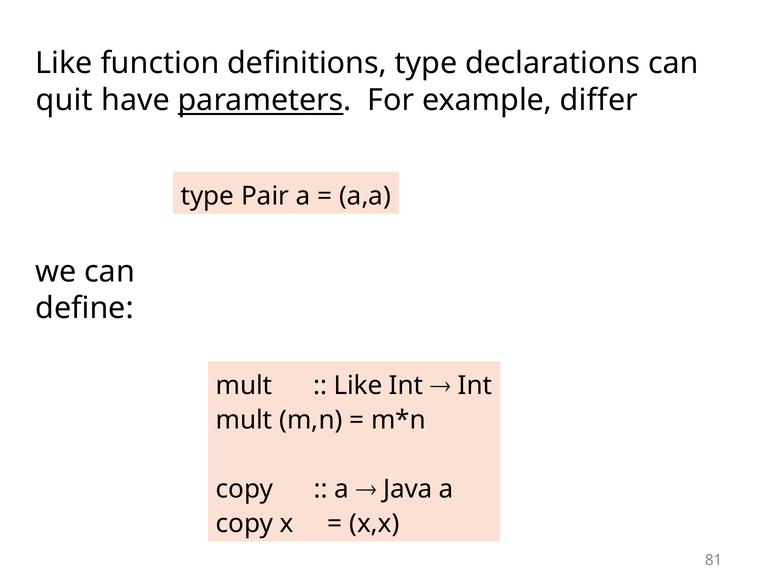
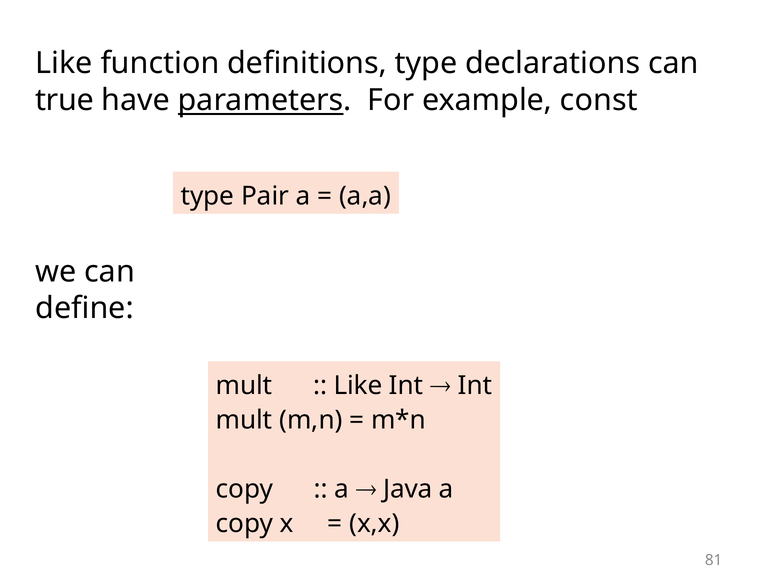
quit: quit -> true (65, 100)
differ: differ -> const (599, 100)
